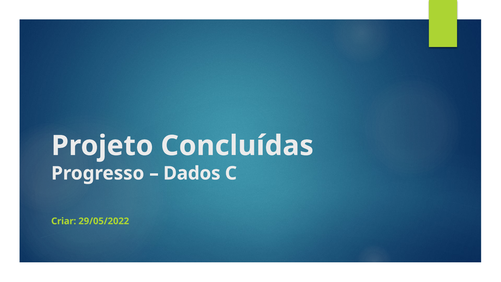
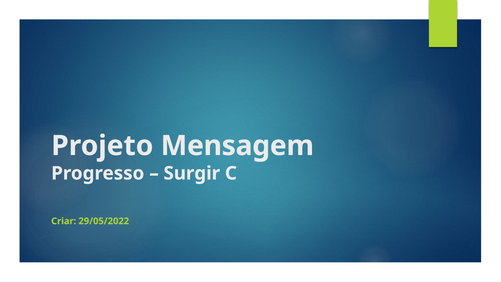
Concluídas: Concluídas -> Mensagem (237, 146)
Dados: Dados -> Surgir (192, 173)
